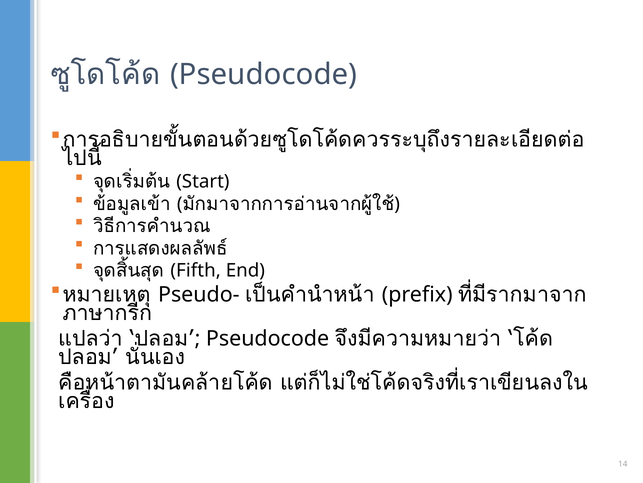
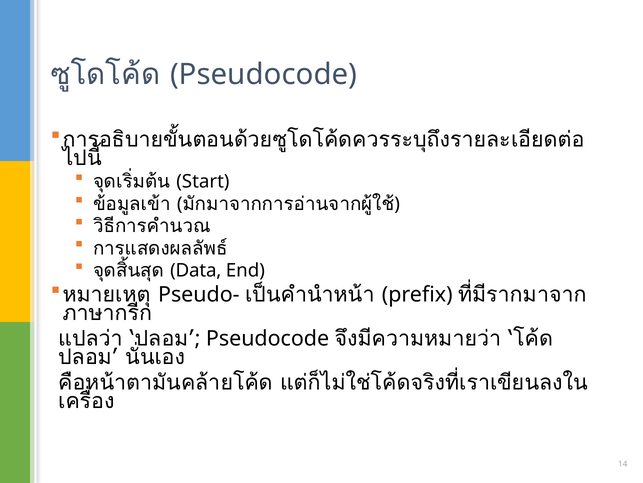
Fifth: Fifth -> Data (196, 270)
